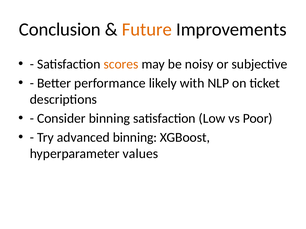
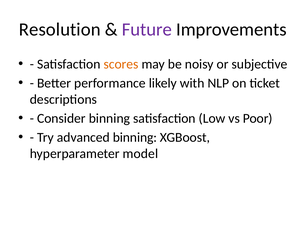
Conclusion: Conclusion -> Resolution (60, 30)
Future colour: orange -> purple (147, 30)
values: values -> model (140, 154)
